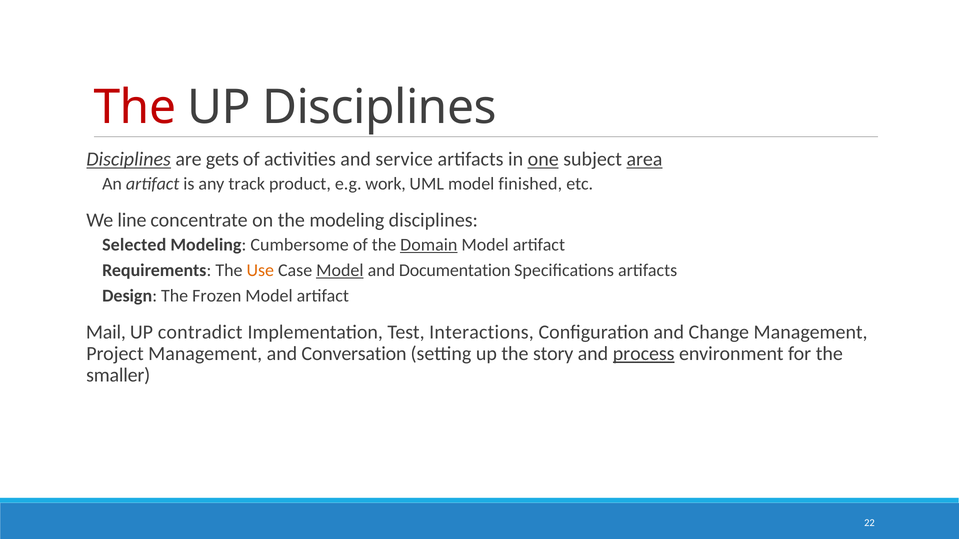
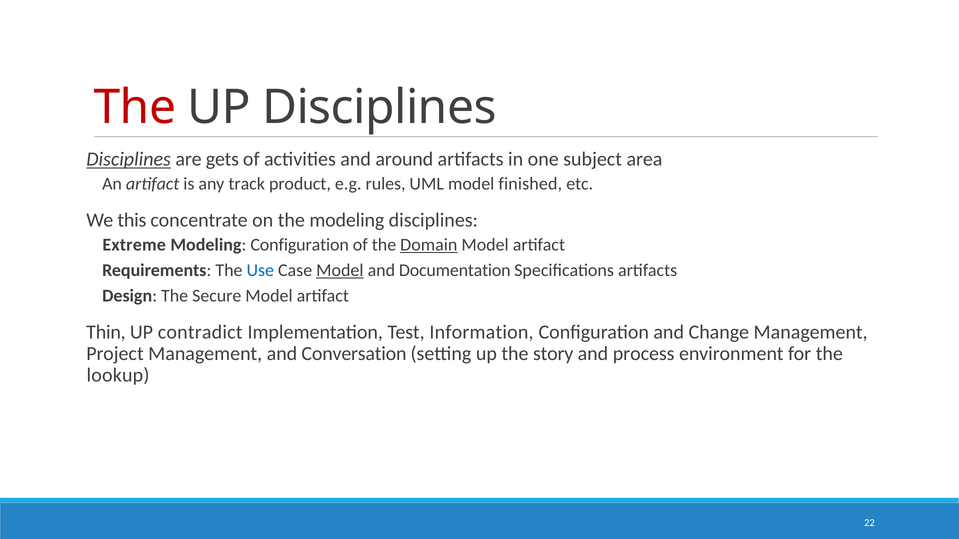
service: service -> around (404, 159)
one underline: present -> none (543, 159)
area underline: present -> none (644, 159)
work: work -> rules (386, 184)
line: line -> this (132, 220)
Selected: Selected -> Extreme (134, 245)
Modeling Cumbersome: Cumbersome -> Configuration (300, 245)
Use colour: orange -> blue (260, 270)
Frozen: Frozen -> Secure (217, 296)
Mail: Mail -> Thin (106, 332)
Interactions: Interactions -> Information (482, 332)
process underline: present -> none (644, 354)
smaller: smaller -> lookup (118, 375)
